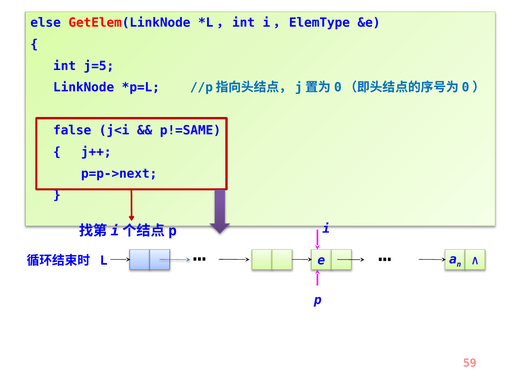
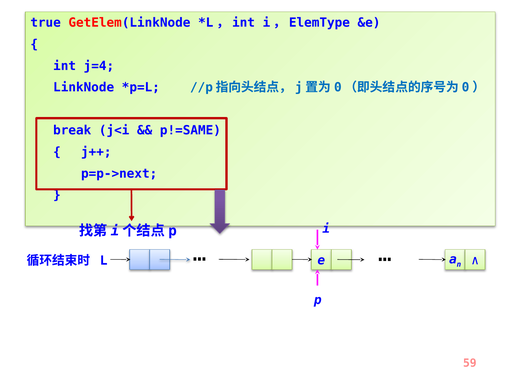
else: else -> true (46, 23)
j=5: j=5 -> j=4 (99, 66)
false: false -> break (72, 131)
